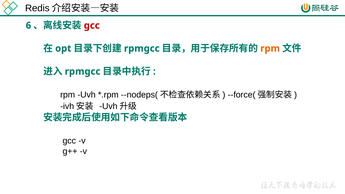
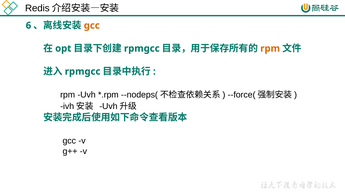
gcc colour: red -> orange (92, 25)
